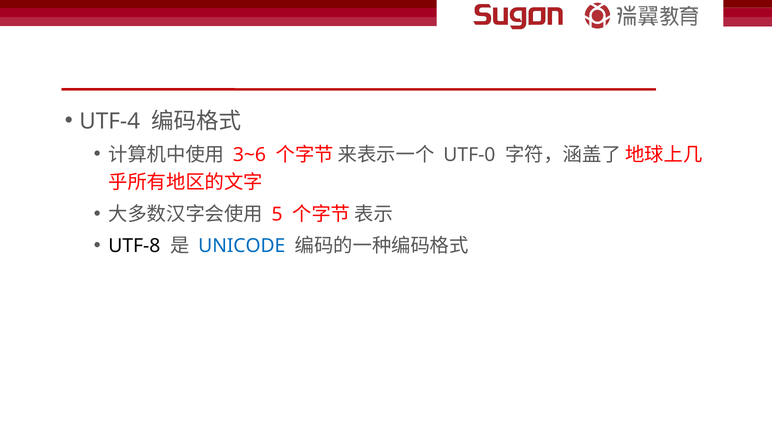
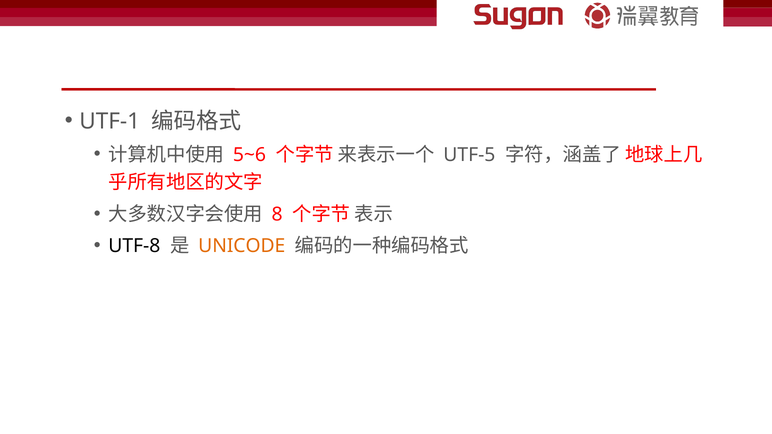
UTF-4: UTF-4 -> UTF-1 (110, 121)
3~6: 3~6 -> 5~6 (249, 155)
UTF-0: UTF-0 -> UTF-5 (469, 155)
5: 5 -> 8 (277, 214)
UNICODE colour: blue -> orange (242, 246)
